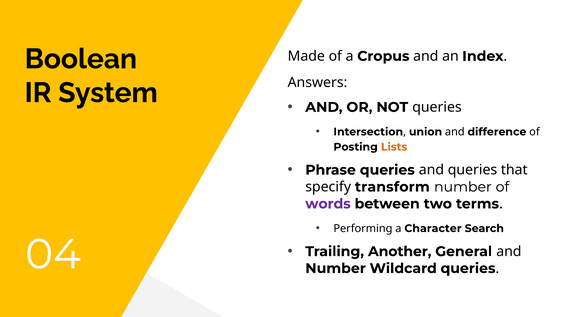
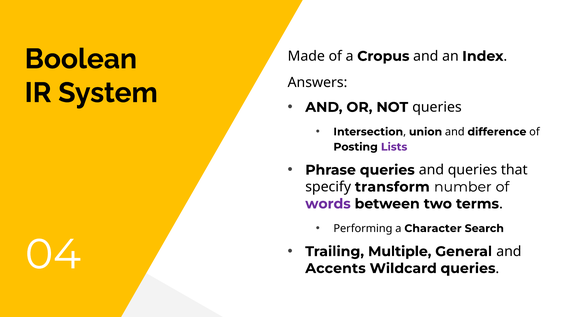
Lists colour: orange -> purple (394, 147)
Another: Another -> Multiple (400, 252)
Number: Number -> Accents (336, 269)
